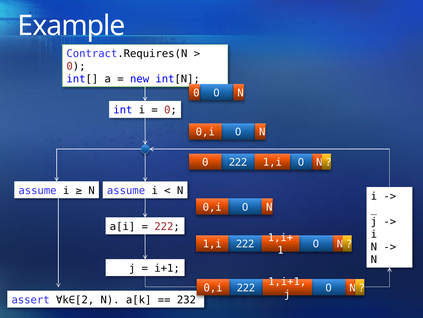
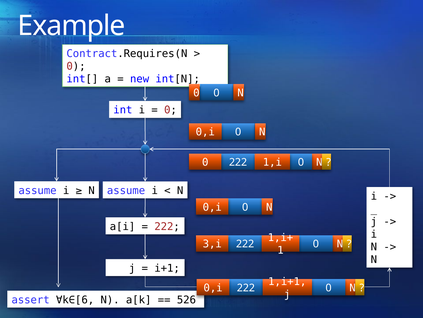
1,i: 1,i -> 3,i (212, 244)
∀k∈[2: ∀k∈[2 -> ∀k∈[6 (75, 299)
232: 232 -> 526 (186, 299)
